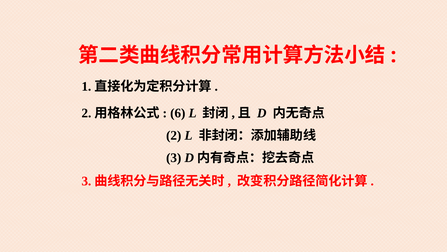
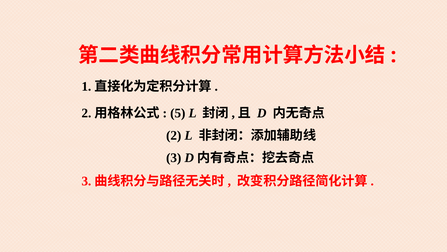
6: 6 -> 5 (178, 113)
